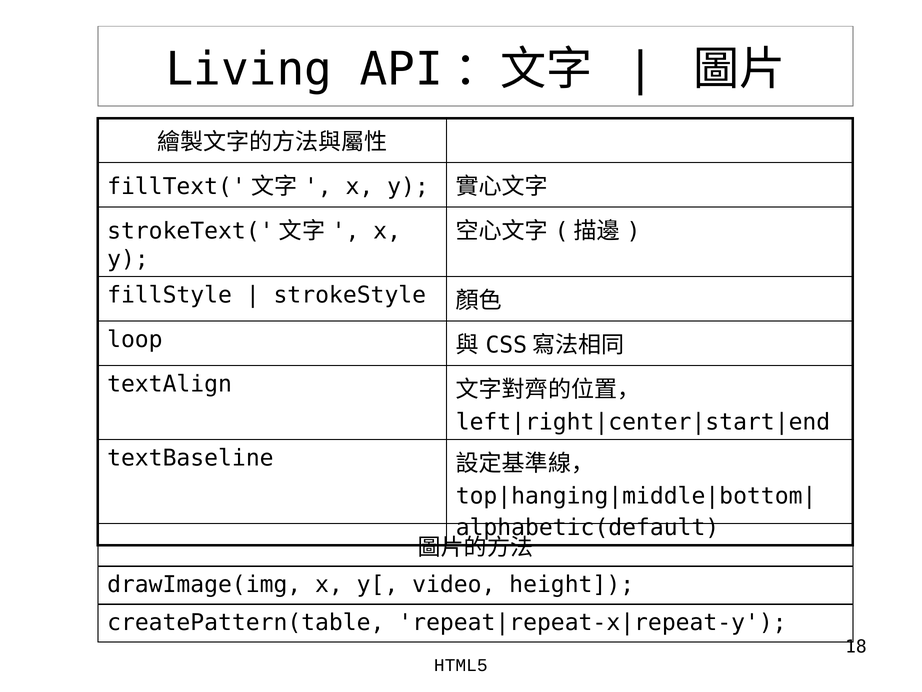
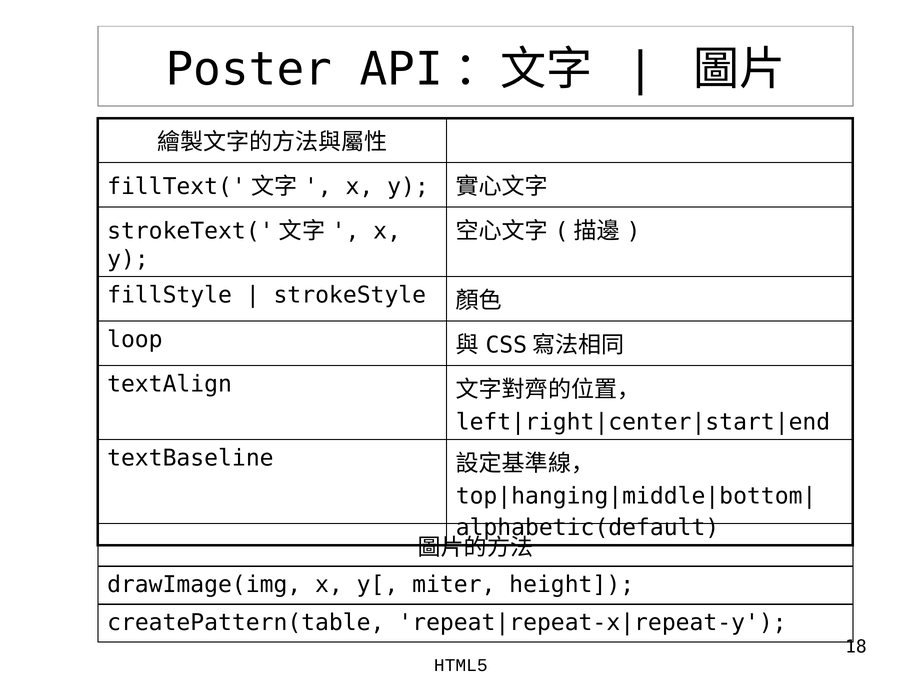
Living: Living -> Poster (249, 69)
video: video -> miter (454, 584)
